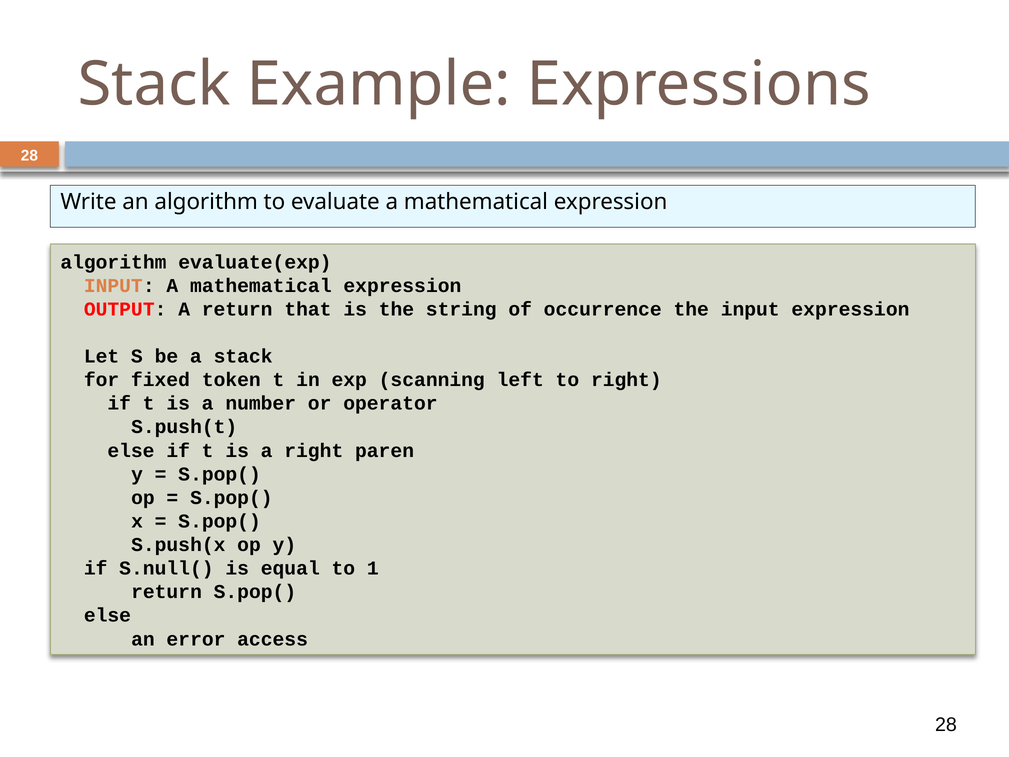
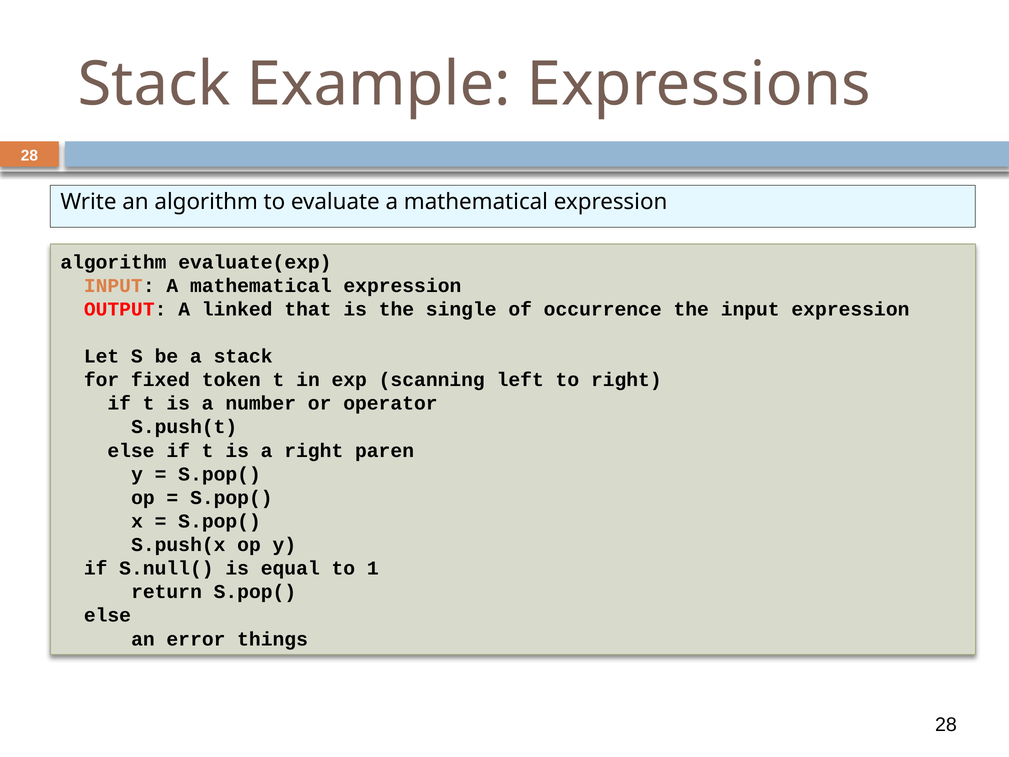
A return: return -> linked (237, 309)
string: string -> single (461, 309)
access: access -> things (273, 639)
